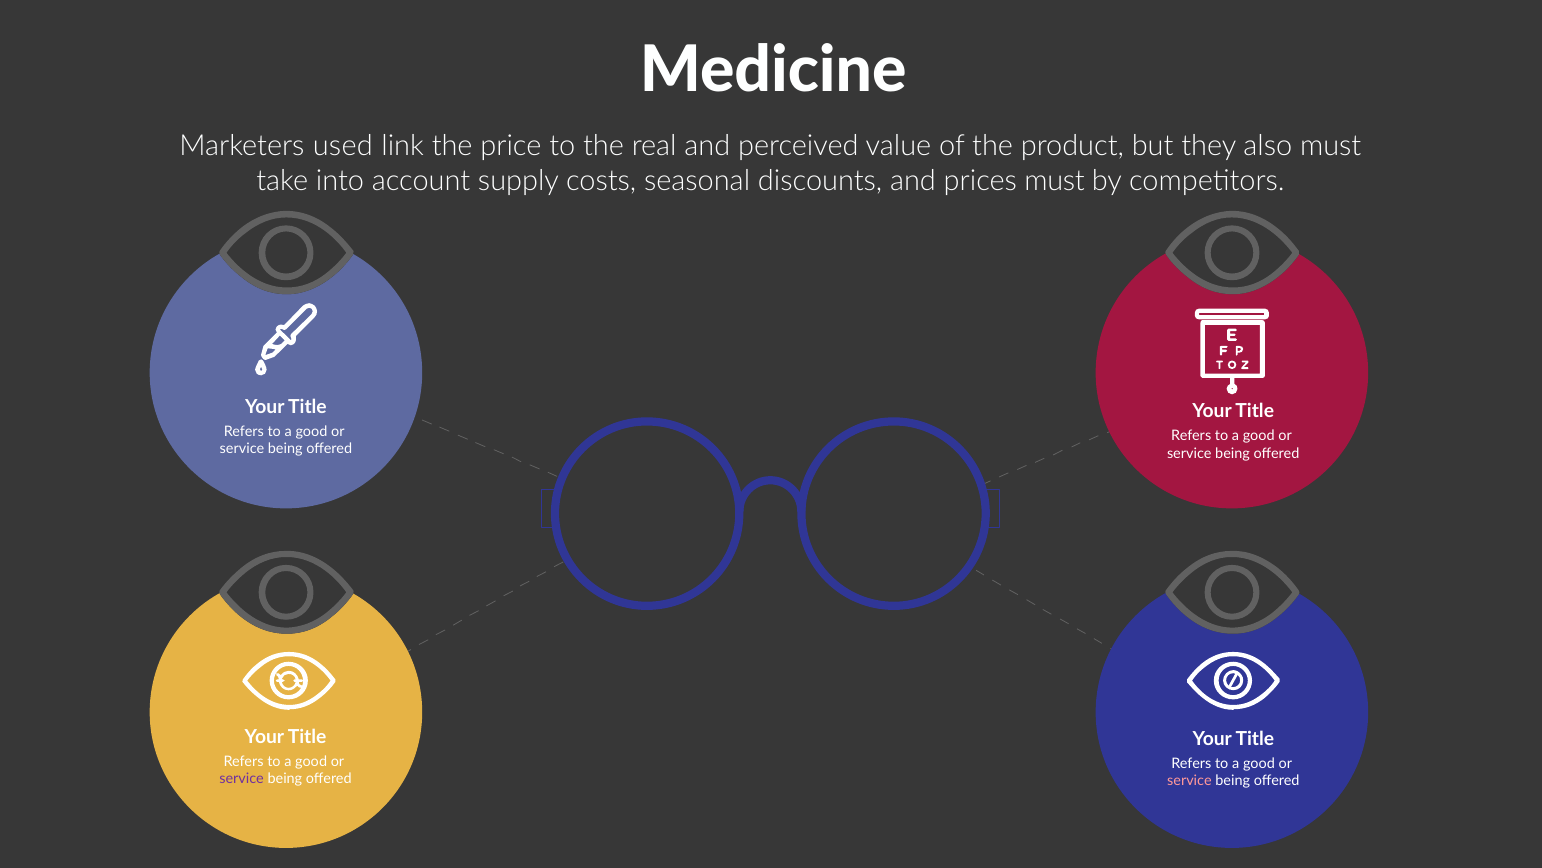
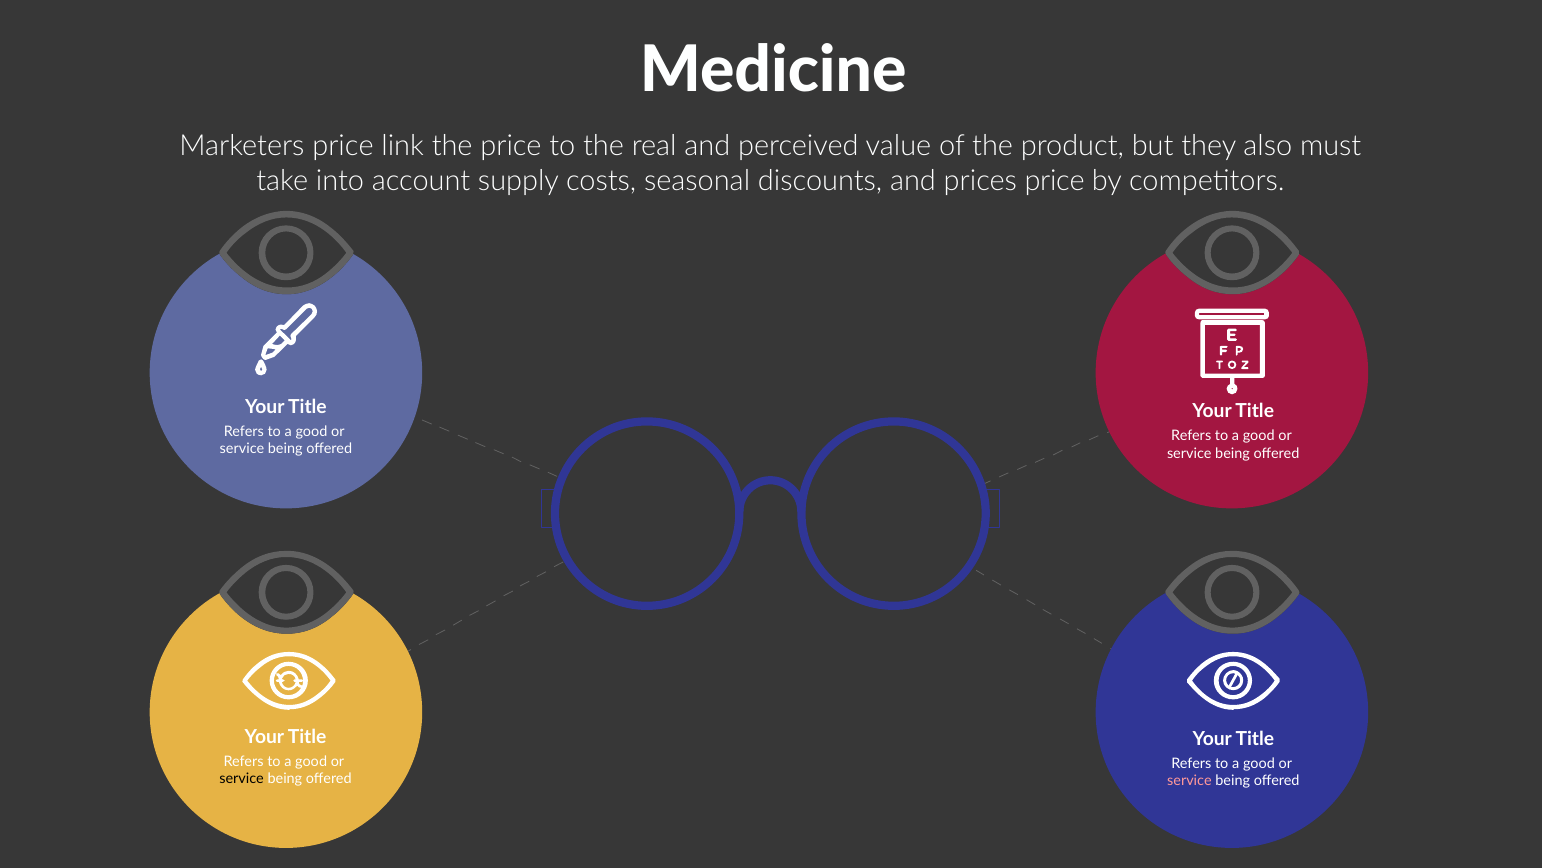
Marketers used: used -> price (343, 146)
prices must: must -> price (1055, 181)
service colour: purple -> black (242, 779)
